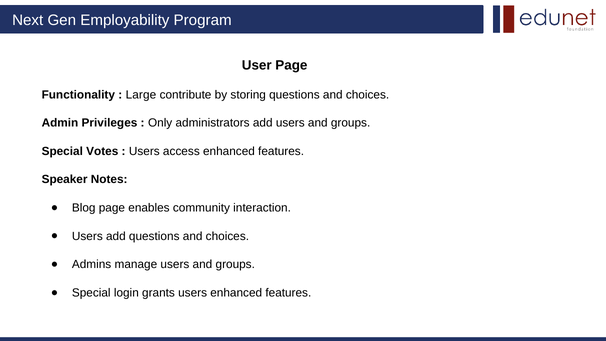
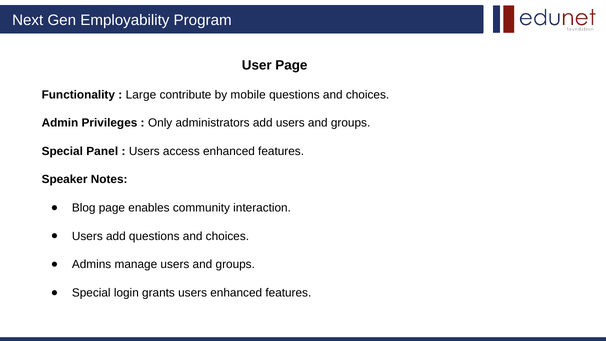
storing: storing -> mobile (248, 95)
Votes: Votes -> Panel (102, 151)
